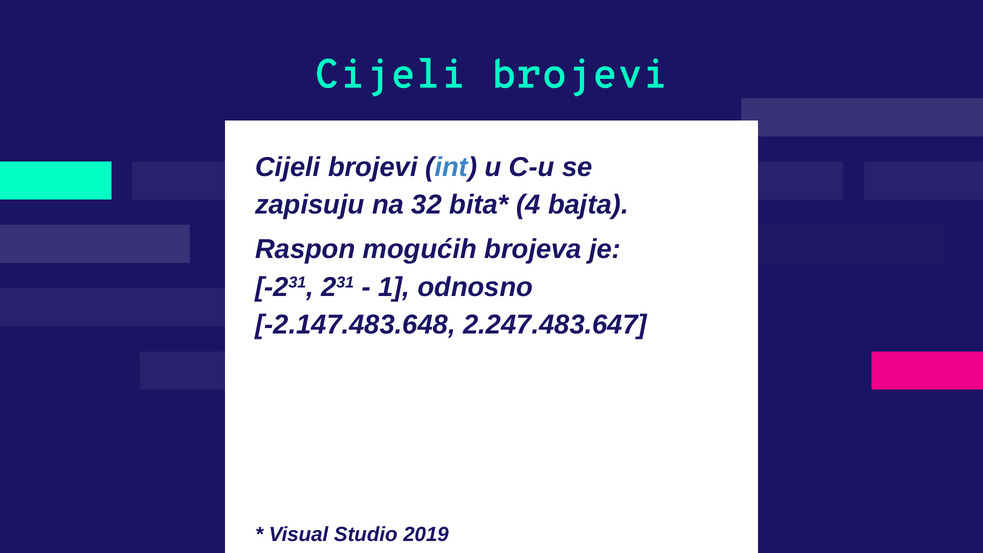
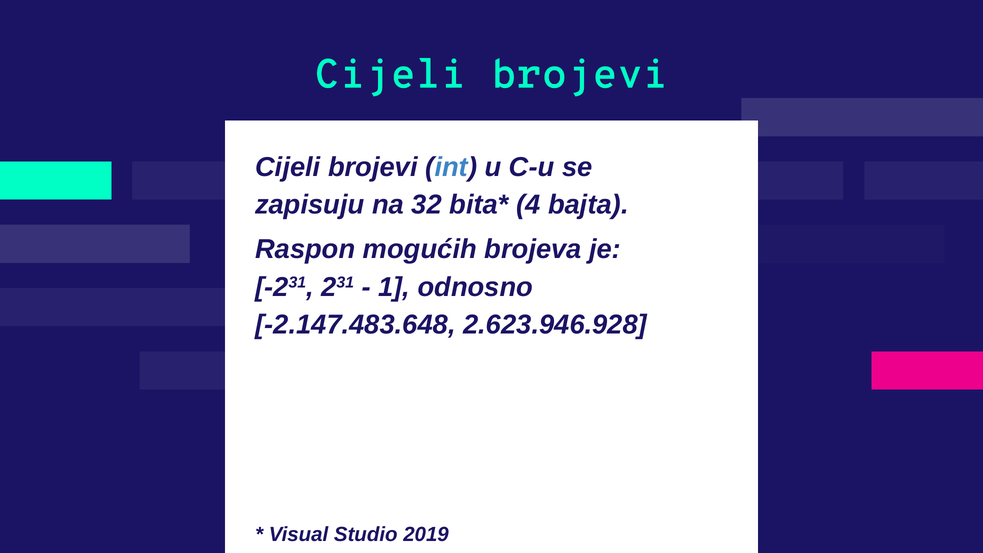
2.247.483.647: 2.247.483.647 -> 2.623.946.928 (555, 325)
